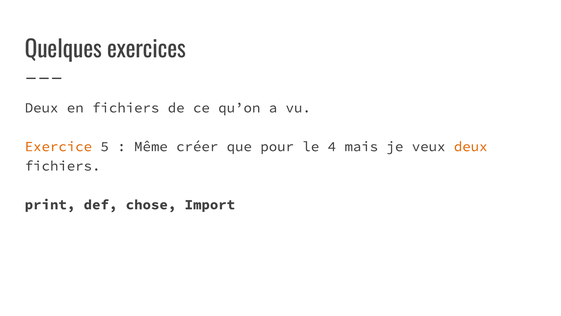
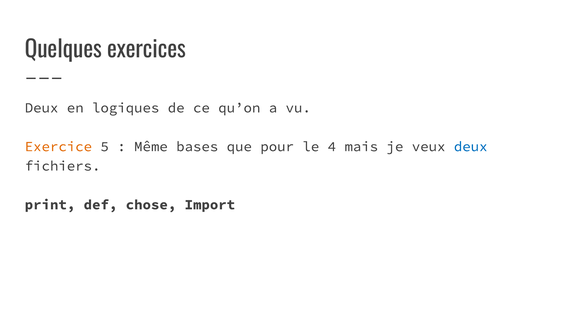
en fichiers: fichiers -> logiques (126, 108)
créer: créer -> bases (197, 146)
deux colour: orange -> blue (471, 146)
